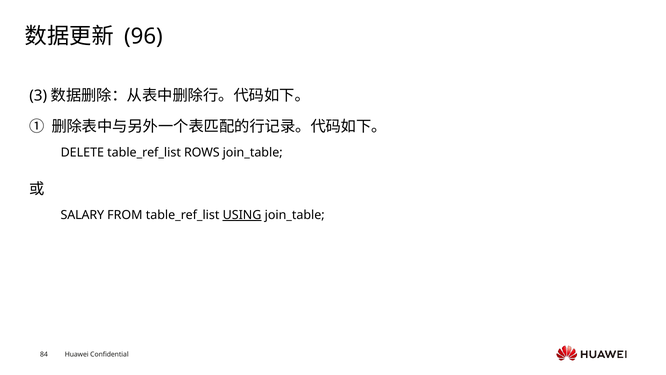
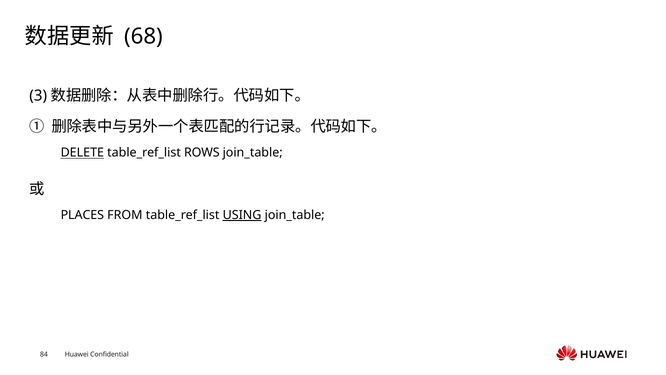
96: 96 -> 68 (143, 36)
DELETE underline: none -> present (82, 153)
SALARY: SALARY -> PLACES (82, 215)
